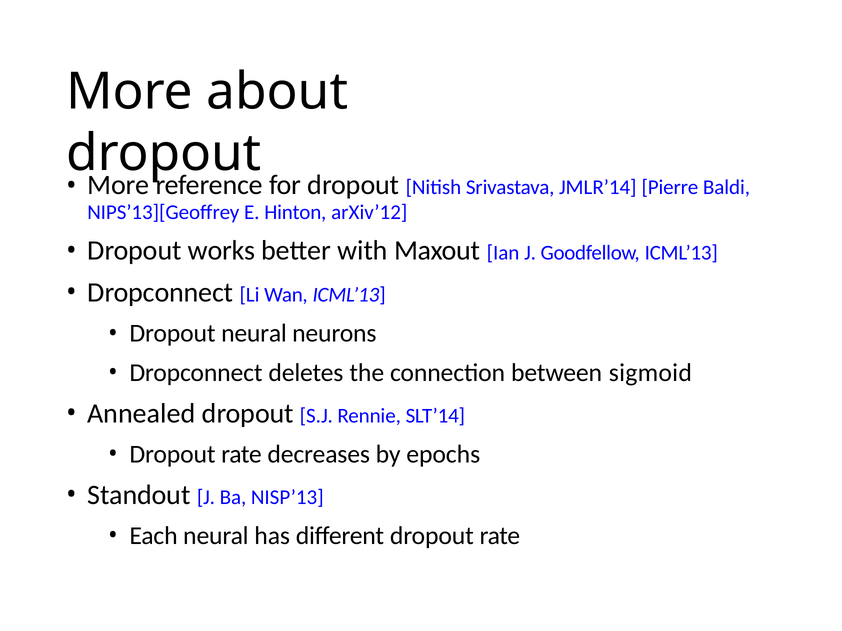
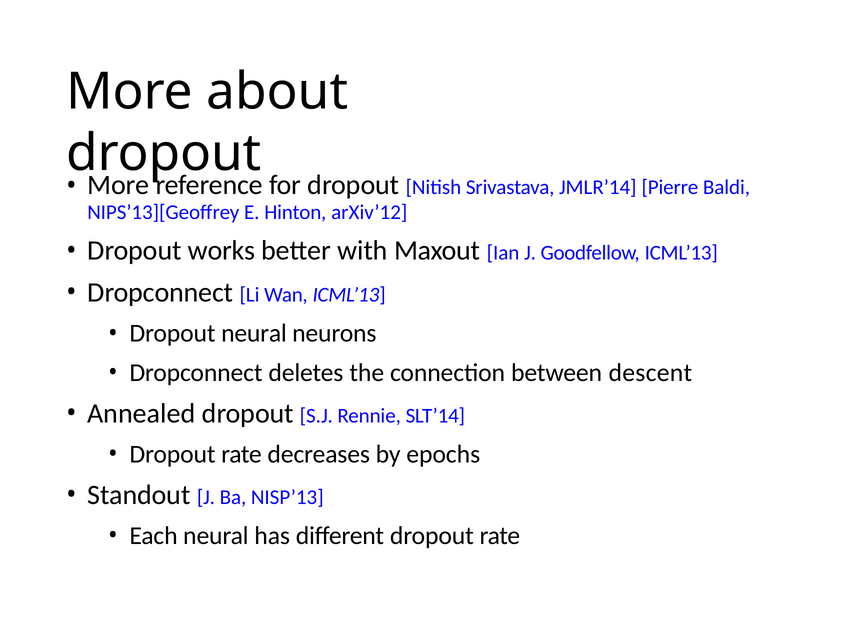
sigmoid: sigmoid -> descent (650, 373)
